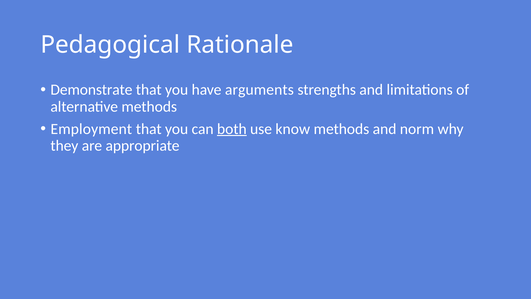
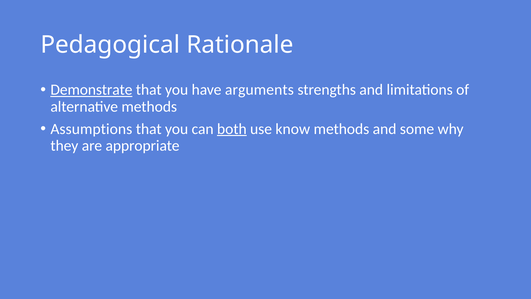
Demonstrate underline: none -> present (91, 90)
Employment: Employment -> Assumptions (91, 129)
norm: norm -> some (417, 129)
